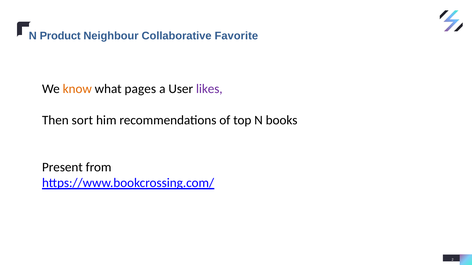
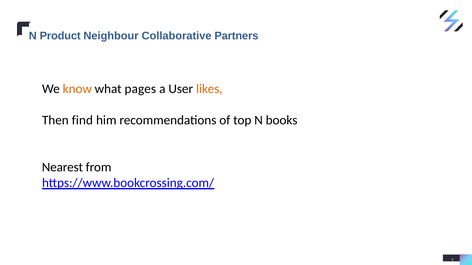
Favorite: Favorite -> Partners (236, 36)
likes colour: purple -> orange (209, 89)
sort: sort -> find (82, 120)
Present: Present -> Nearest (62, 168)
